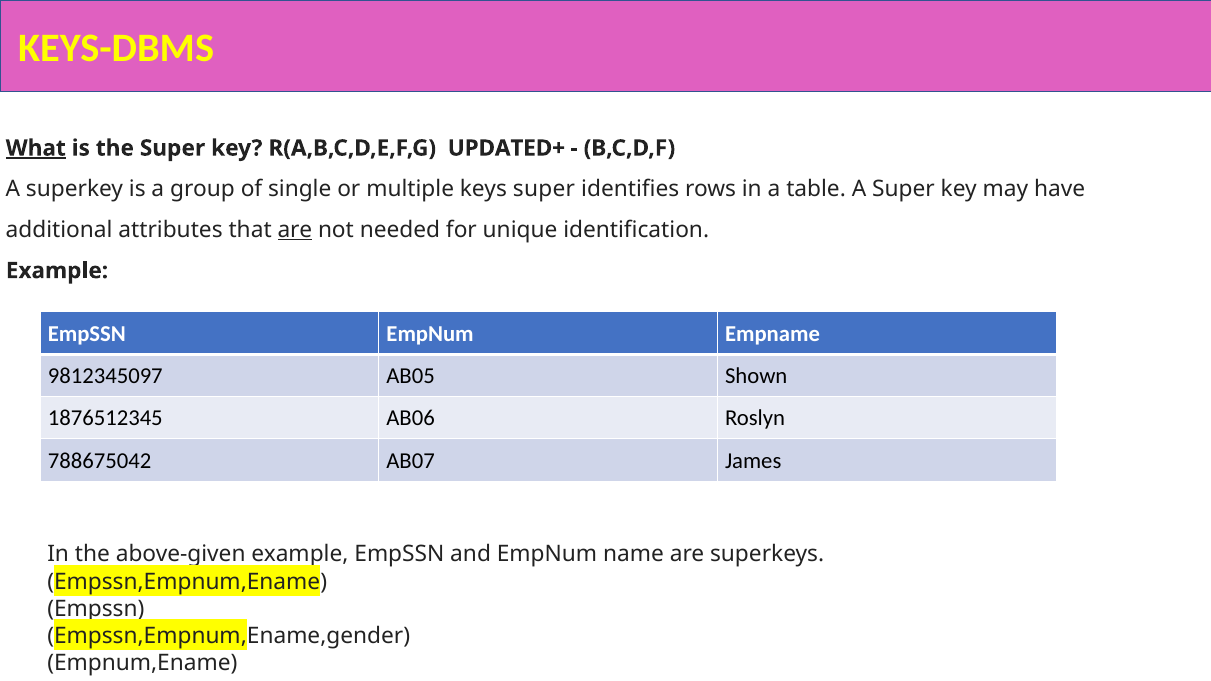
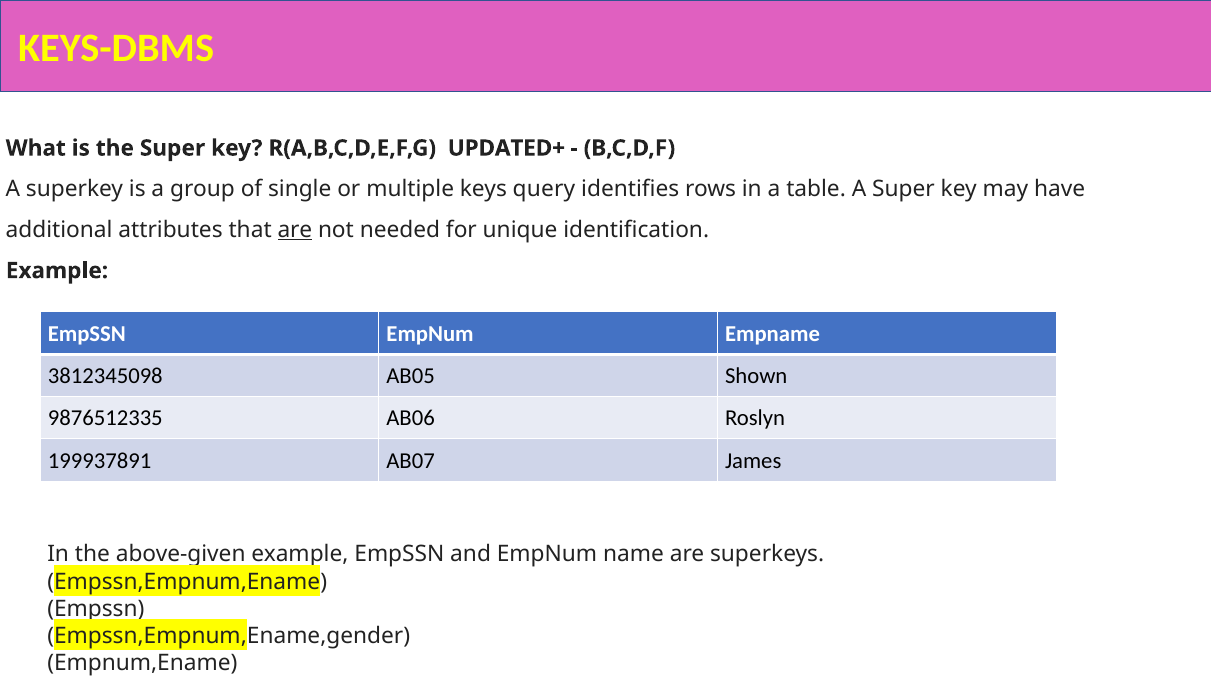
What underline: present -> none (36, 148)
keys super: super -> query (544, 189)
9812345097: 9812345097 -> 3812345098 (105, 376)
1876512345: 1876512345 -> 9876512335 (105, 418)
788675042: 788675042 -> 199937891 (100, 461)
